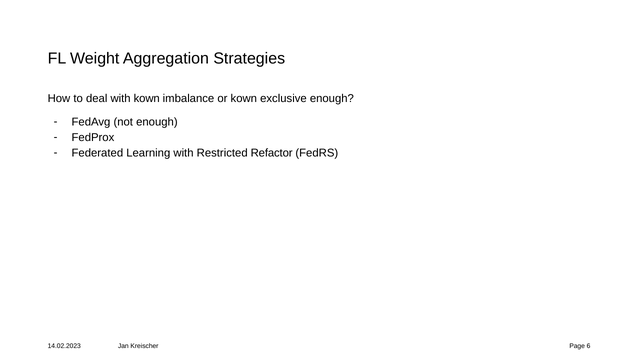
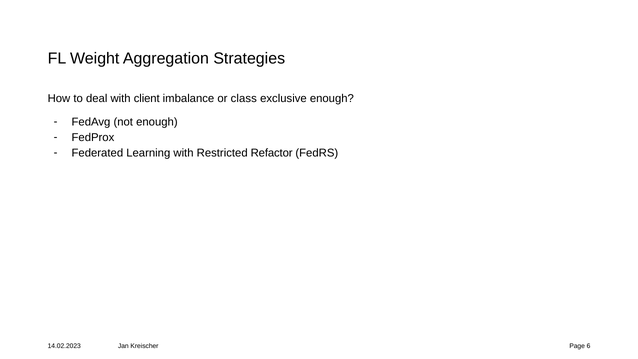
with kown: kown -> client (147, 99)
or kown: kown -> class (244, 99)
